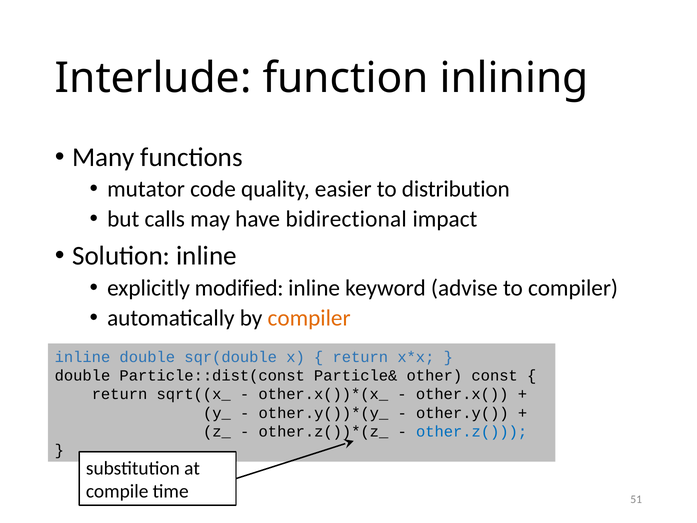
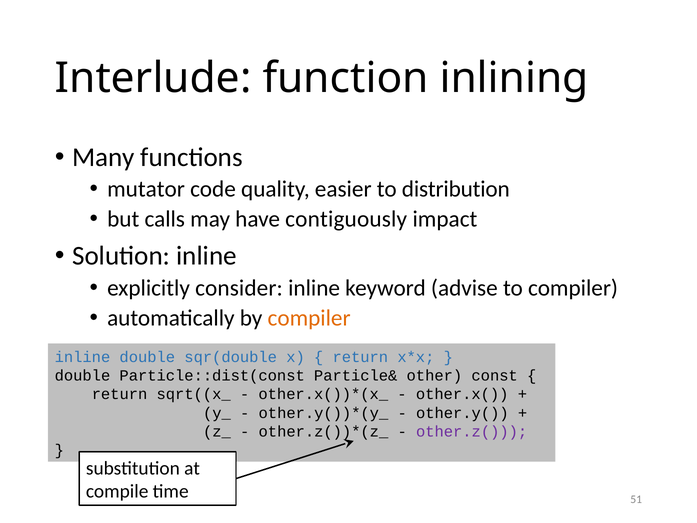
bidirectional: bidirectional -> contiguously (346, 219)
modified: modified -> consider (239, 288)
other.z( colour: blue -> purple (472, 431)
